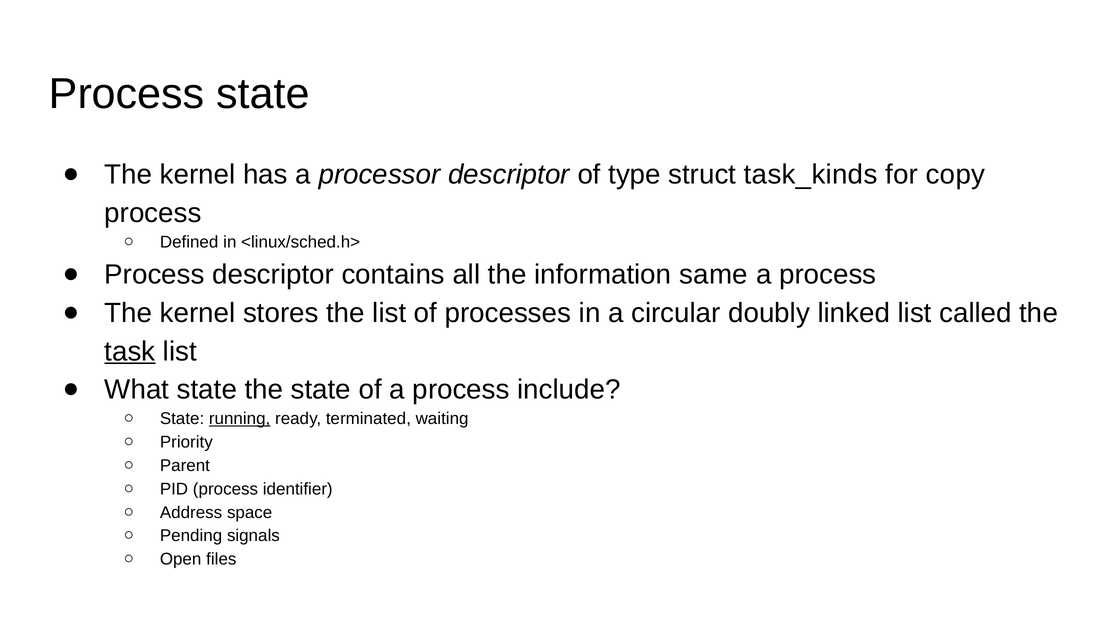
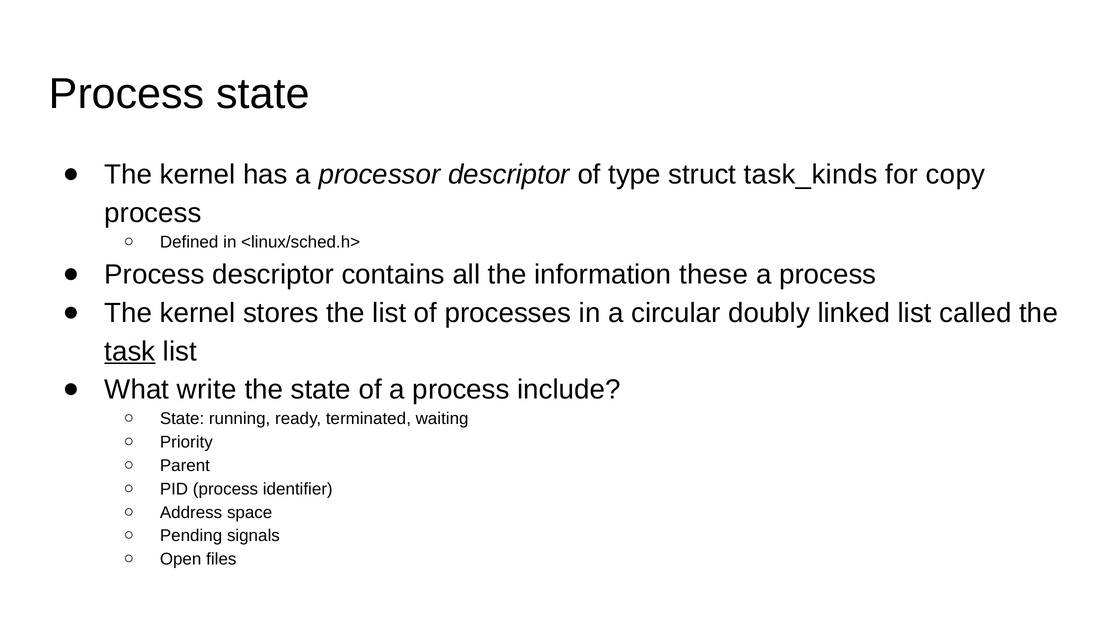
same: same -> these (714, 275)
What state: state -> write (207, 389)
running underline: present -> none (240, 418)
